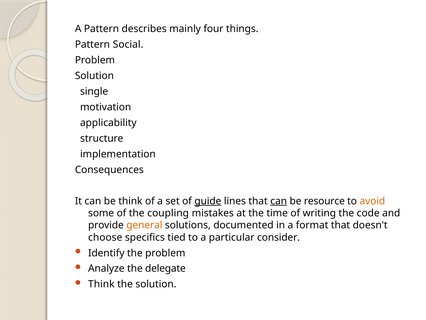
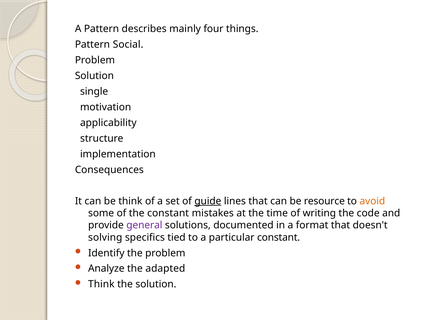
can underline: present -> none (279, 201)
the coupling: coupling -> constant (168, 213)
general colour: orange -> purple (144, 225)
choose: choose -> solving (105, 237)
particular consider: consider -> constant (279, 237)
delegate: delegate -> adapted (165, 268)
